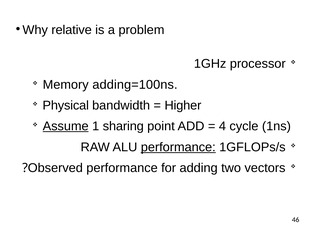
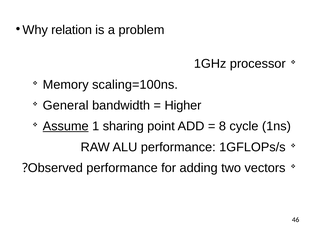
relative: relative -> relation (72, 30)
adding=100ns: adding=100ns -> scaling=100ns (135, 85)
Physical: Physical -> General (66, 106)
4: 4 -> 8 (222, 126)
performance underline: present -> none (178, 147)
